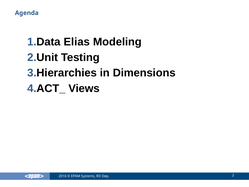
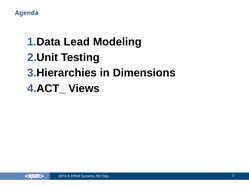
Elias: Elias -> Lead (77, 42)
